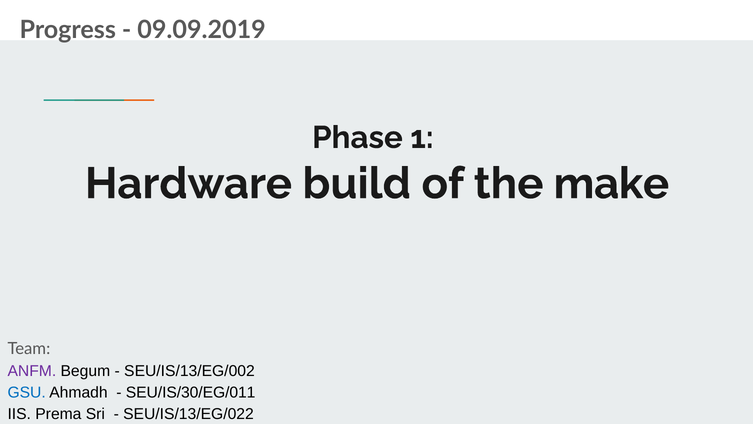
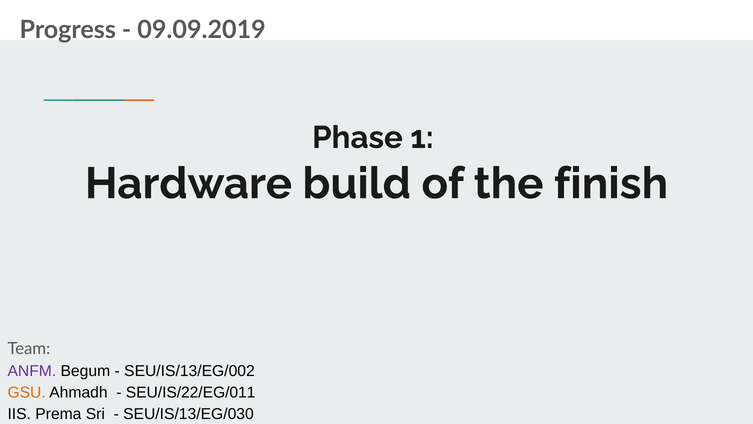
make: make -> finish (611, 184)
GSU colour: blue -> orange (27, 392)
SEU/IS/30/EG/011: SEU/IS/30/EG/011 -> SEU/IS/22/EG/011 (191, 392)
SEU/IS/13/EG/022: SEU/IS/13/EG/022 -> SEU/IS/13/EG/030 (188, 414)
